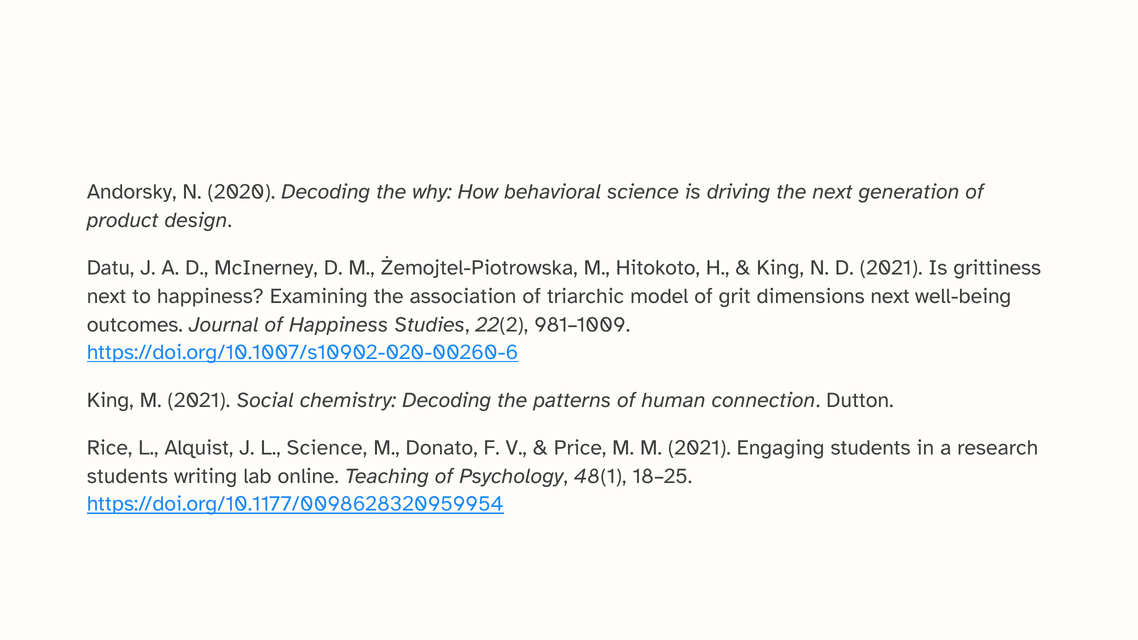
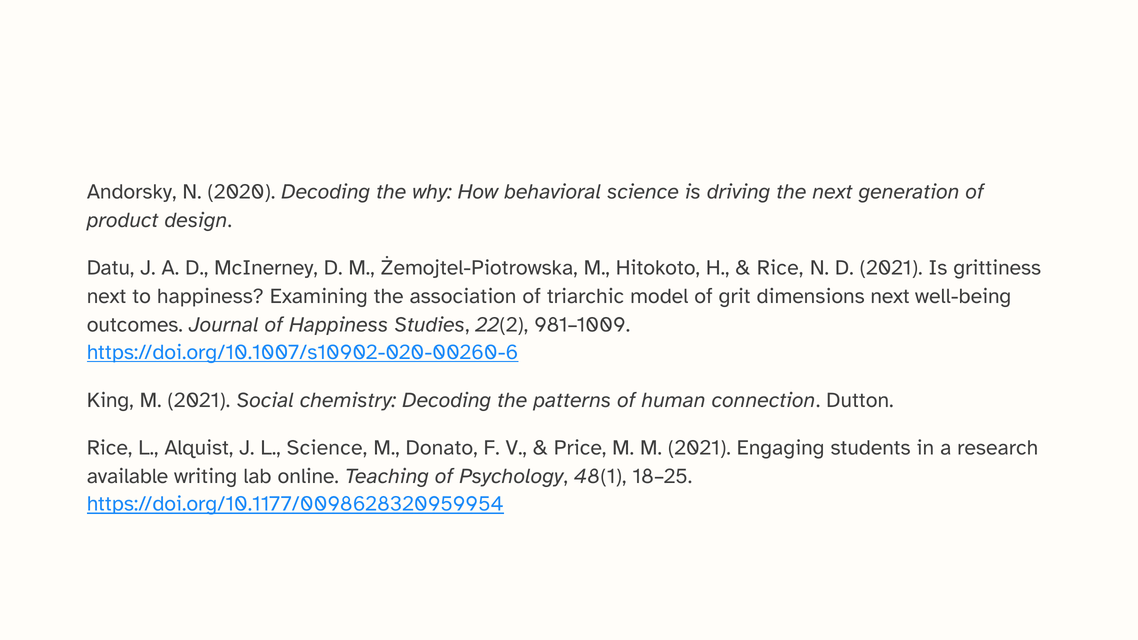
King: King -> Rice (780, 268)
students: students -> available (127, 476)
